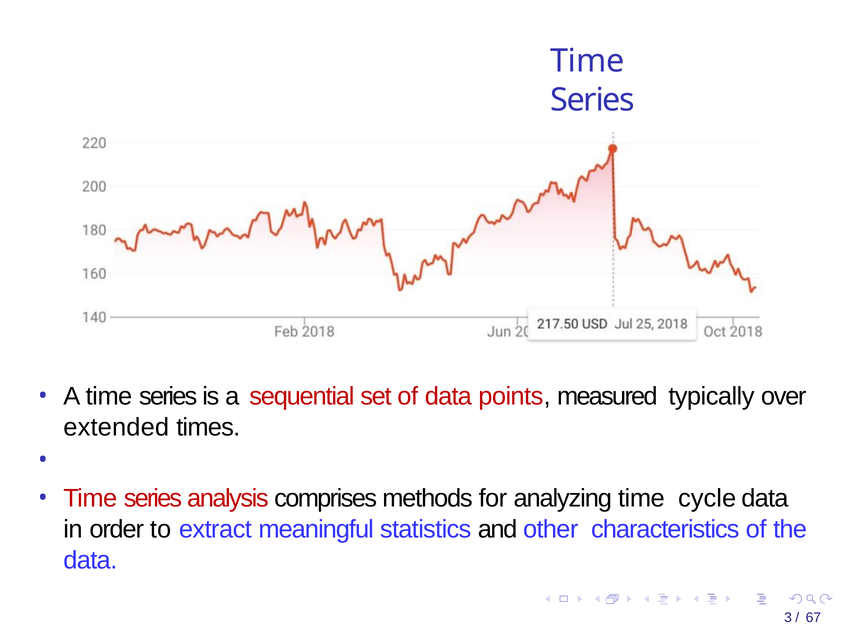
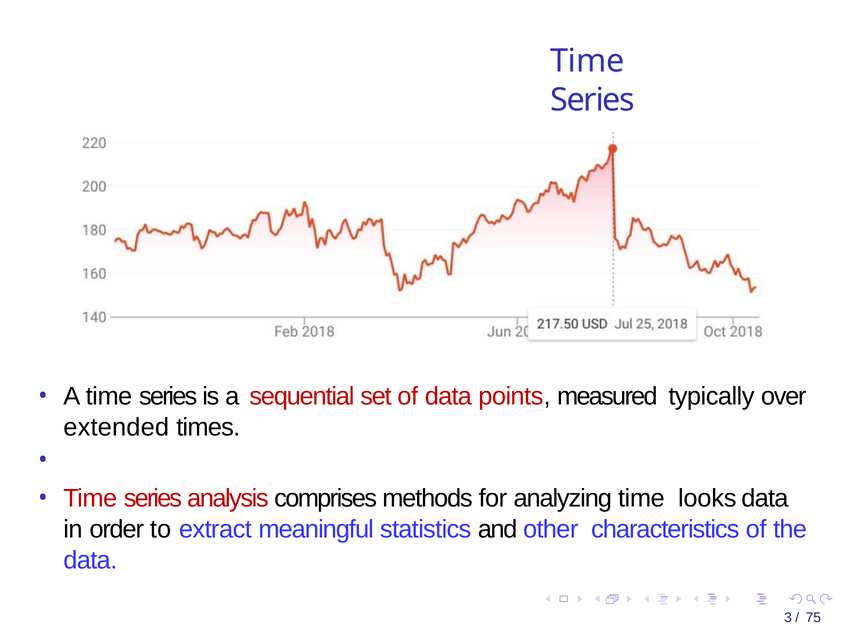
cycle: cycle -> looks (707, 498)
67: 67 -> 75 (813, 618)
